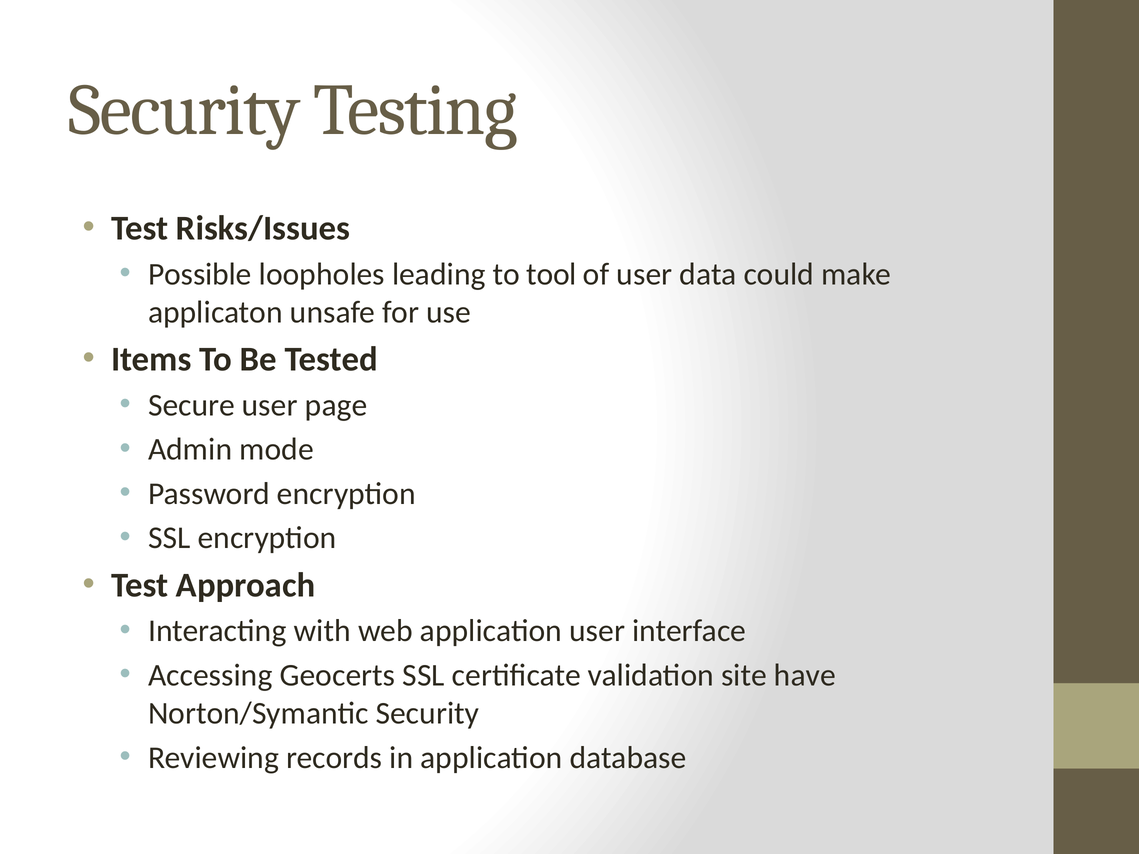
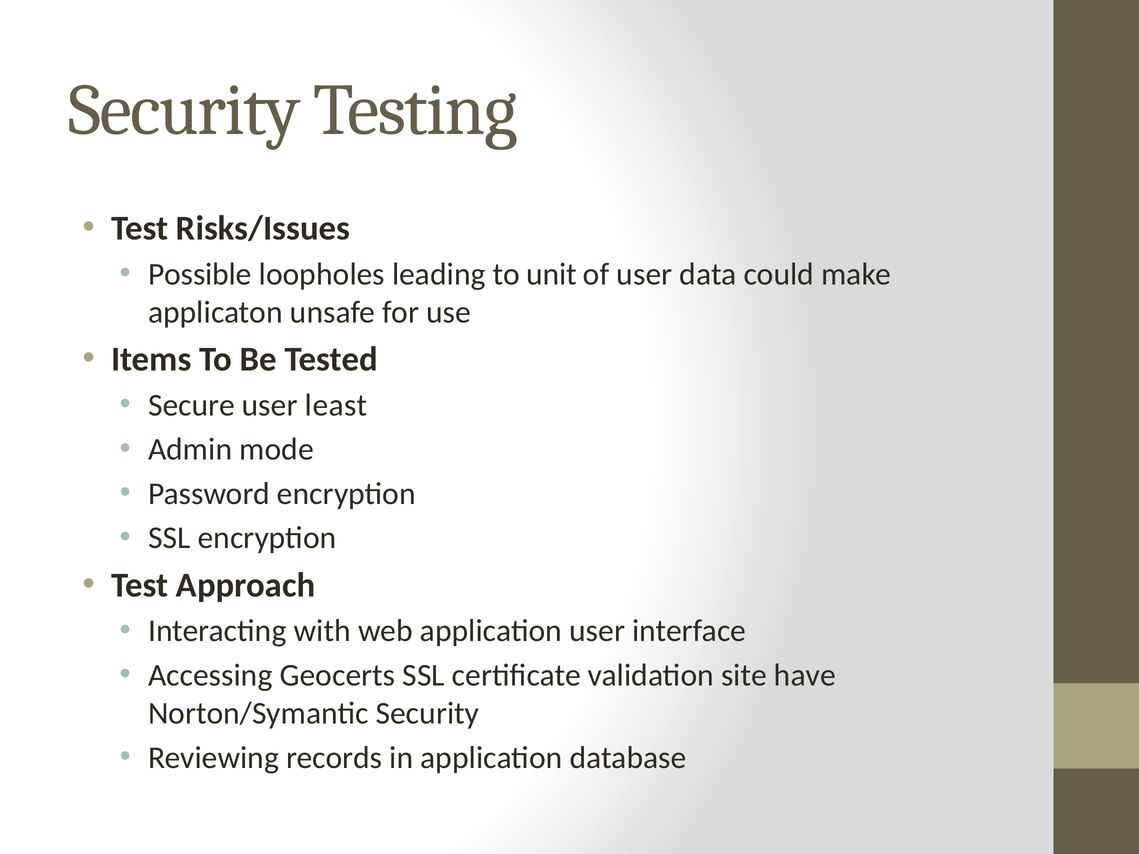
tool: tool -> unit (552, 274)
page: page -> least (336, 405)
